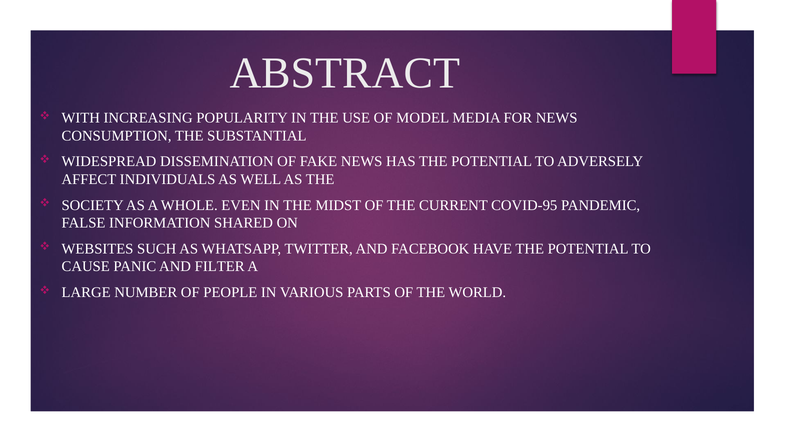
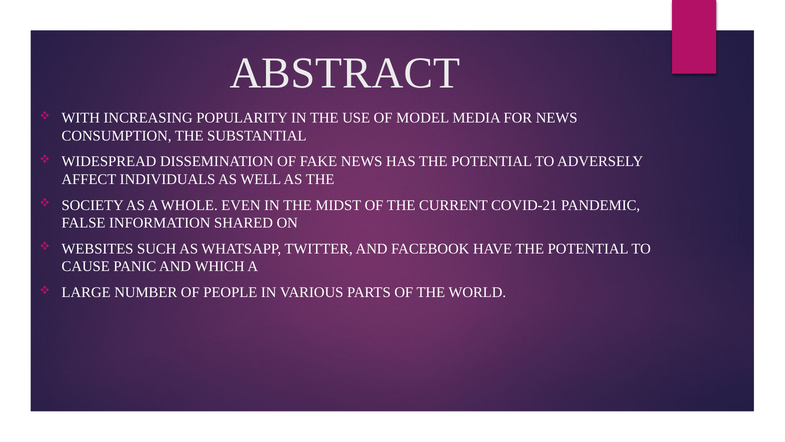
COVID-95: COVID-95 -> COVID-21 (524, 205)
FILTER: FILTER -> WHICH (220, 266)
